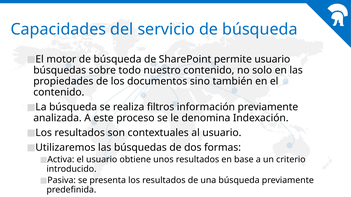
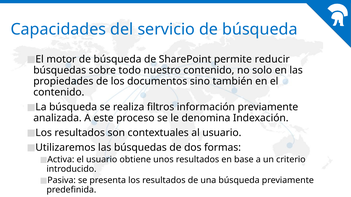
permite usuario: usuario -> reducir (272, 59)
